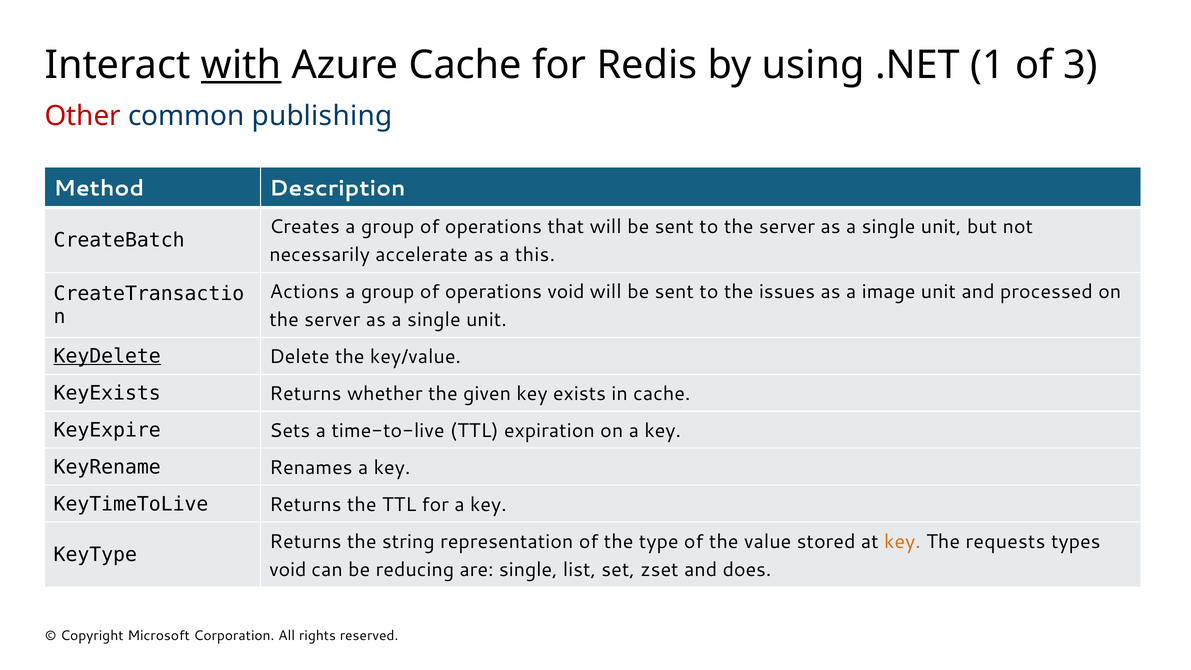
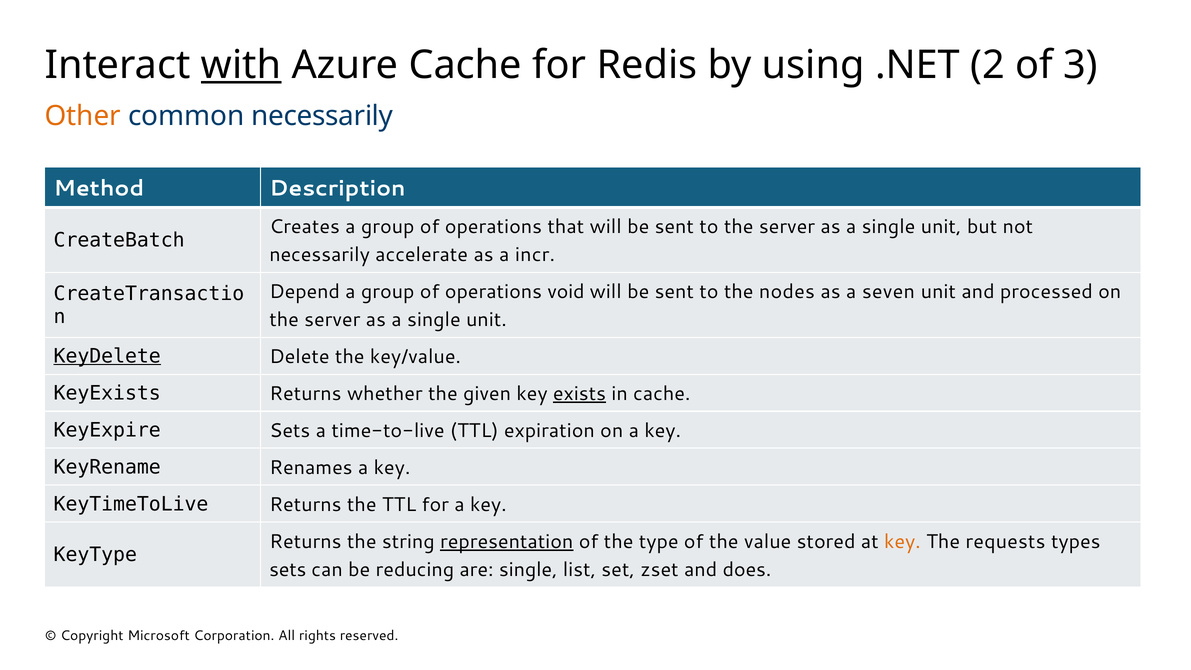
1: 1 -> 2 (988, 65)
Other colour: red -> orange (83, 116)
common publishing: publishing -> necessarily (322, 116)
this: this -> incr (535, 255)
Actions: Actions -> Depend (305, 292)
issues: issues -> nodes (787, 292)
image: image -> seven (888, 292)
exists underline: none -> present (579, 394)
representation underline: none -> present (507, 542)
void: void -> sets (288, 570)
